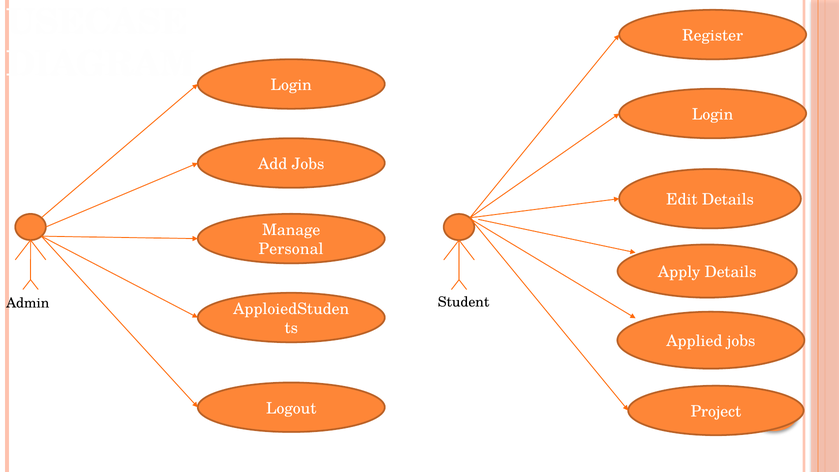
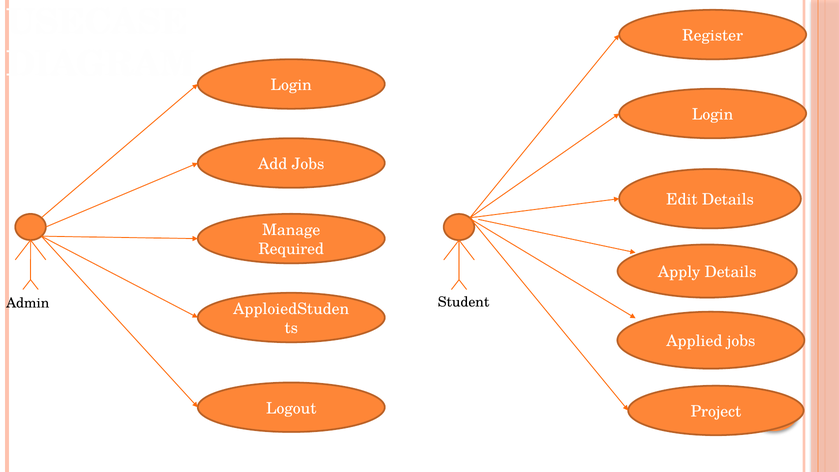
Personal: Personal -> Required (291, 249)
